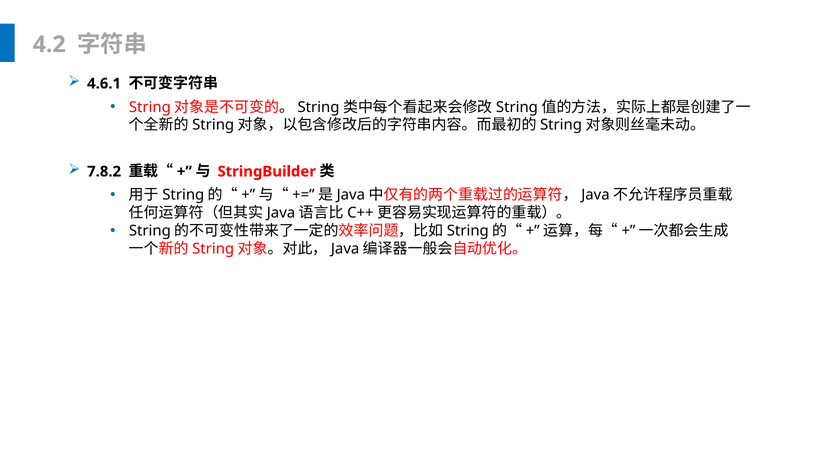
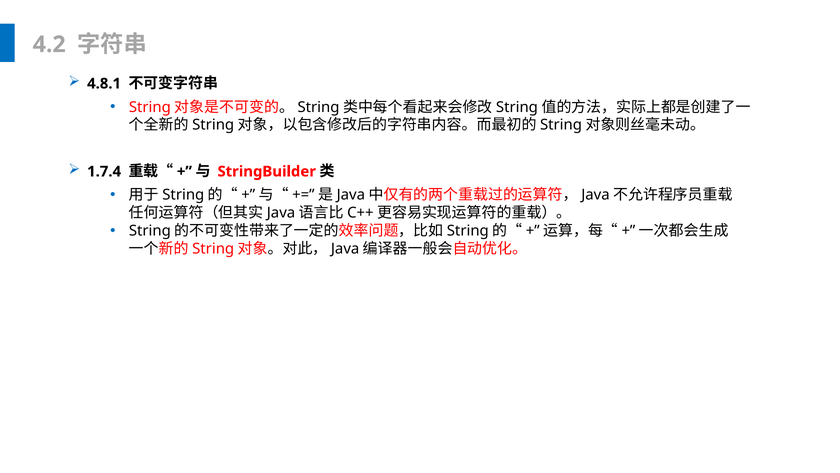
4.6.1: 4.6.1 -> 4.8.1 (104, 83)
7.8.2: 7.8.2 -> 1.7.4 (104, 171)
